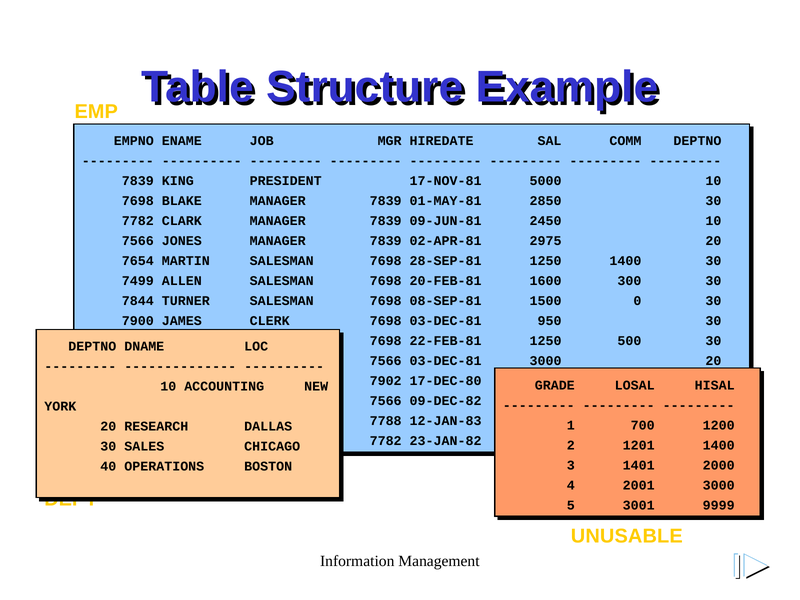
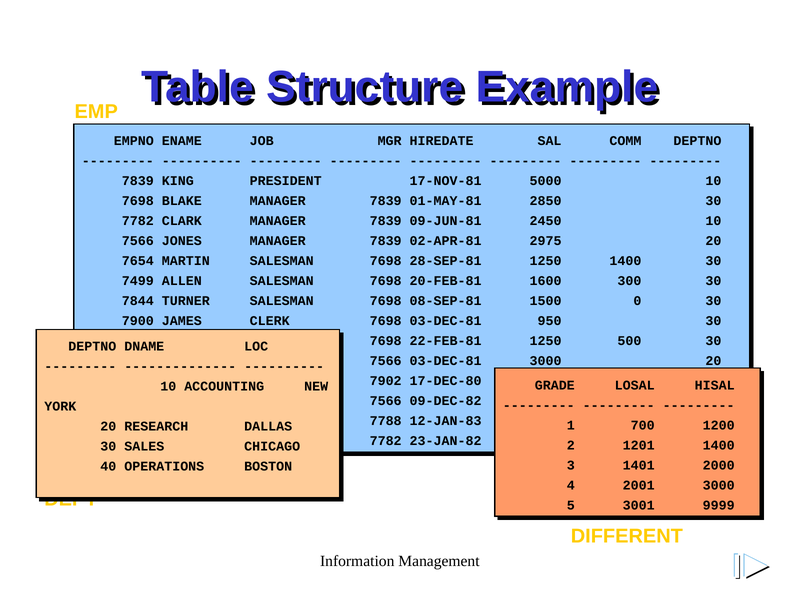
UNUSABLE: UNUSABLE -> DIFFERENT (627, 536)
